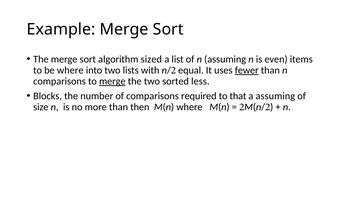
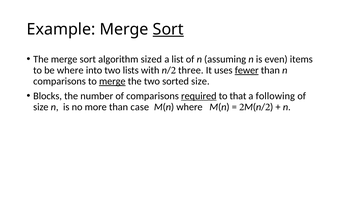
Sort underline: none -> present (168, 29)
equal: equal -> three (191, 70)
less: less -> size (200, 81)
required underline: none -> present (199, 96)
a assuming: assuming -> following (275, 96)
then: then -> case (140, 107)
